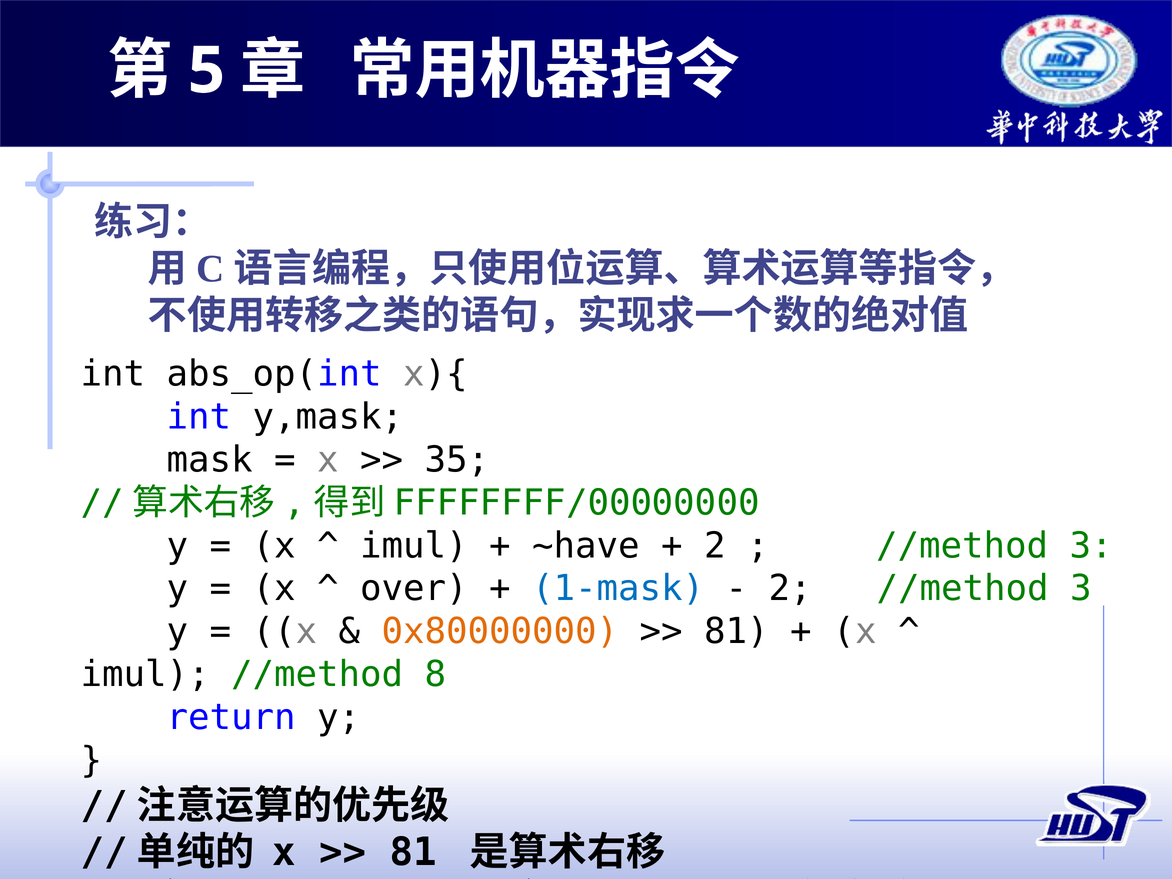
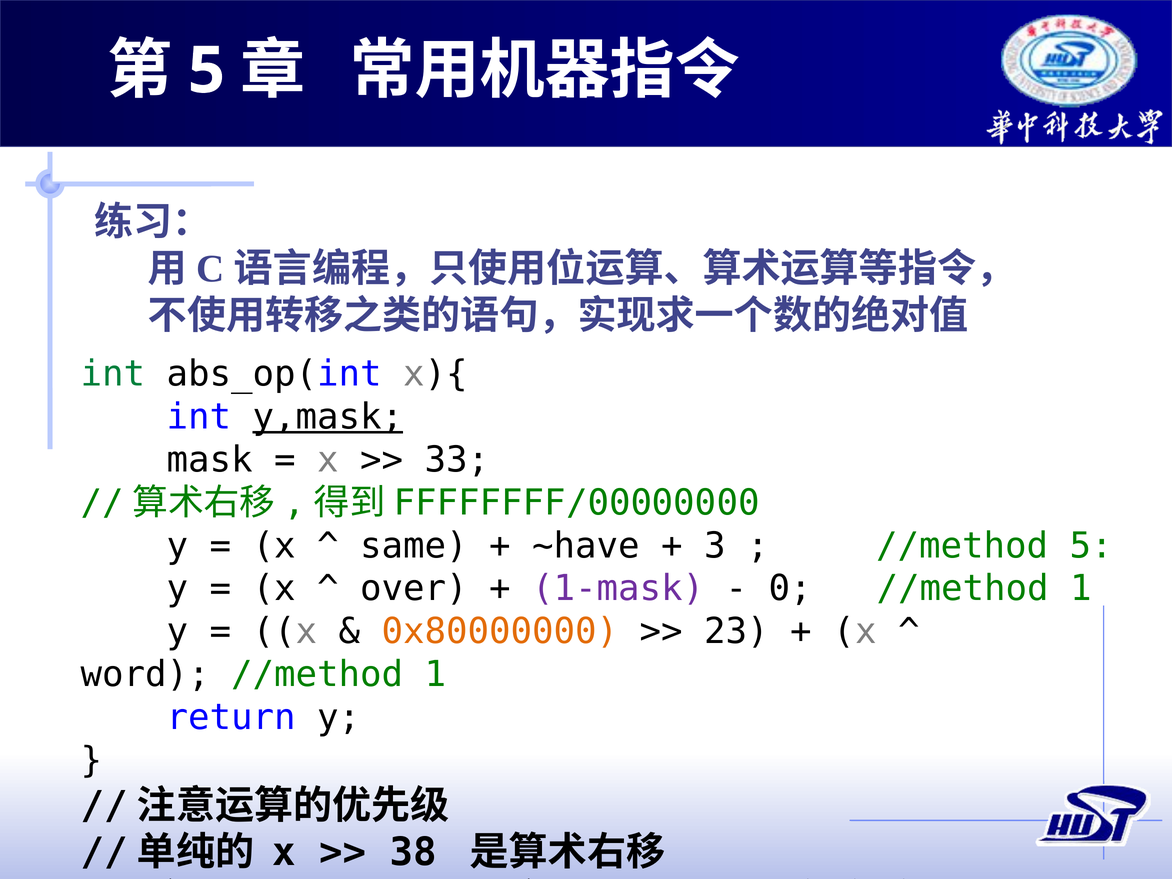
int colour: black -> green (113, 374)
y,mask underline: none -> present (328, 417)
35: 35 -> 33 (457, 460)
imul: imul -> same (414, 546)
2: 2 -> 3 (715, 546)
3: 3 -> 5 (1091, 546)
1-mask colour: blue -> purple (618, 589)
2: 2 -> 0 (790, 589)
3: 3 -> 1 (1081, 589)
81: 81 -> 23 (737, 632)
imul: imul -> word (145, 675)
8: 8 -> 1 (436, 675)
81: 81 -> 38 (413, 853)
